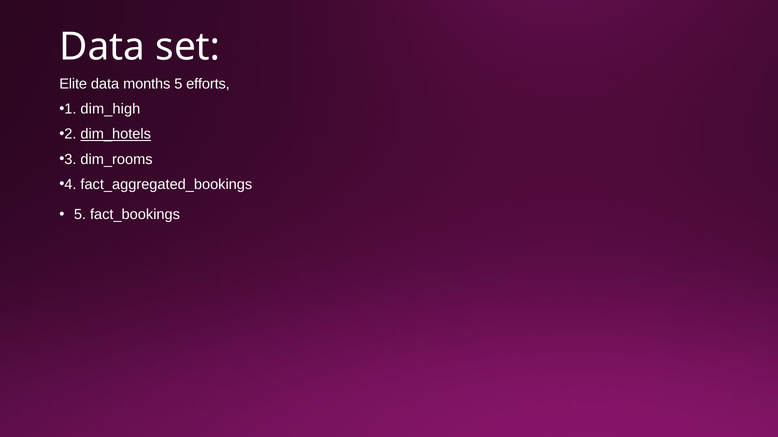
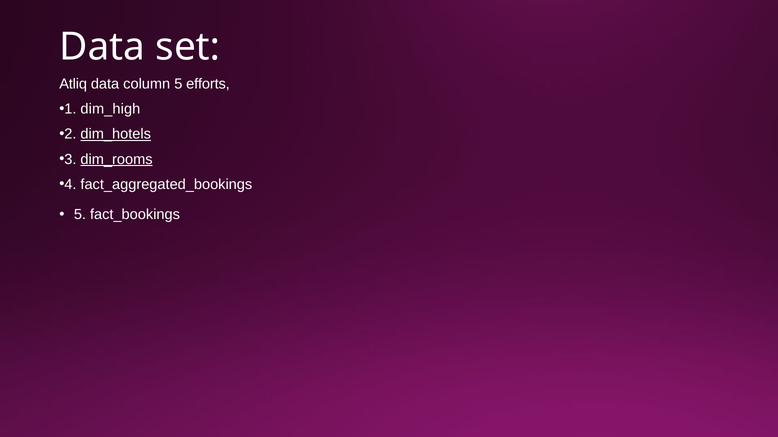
Elite: Elite -> Atliq (73, 84)
months: months -> column (147, 84)
dim_rooms underline: none -> present (117, 160)
